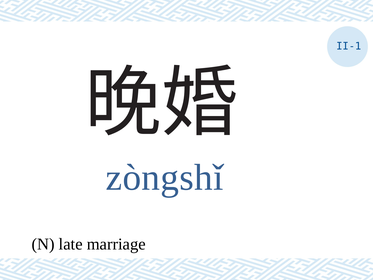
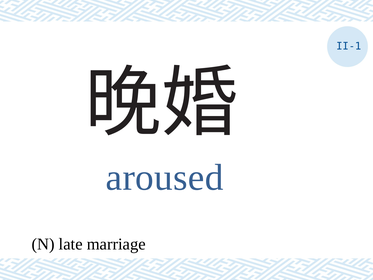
zòngshǐ: zòngshǐ -> aroused (165, 177)
